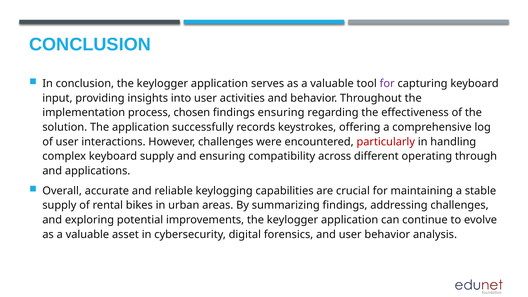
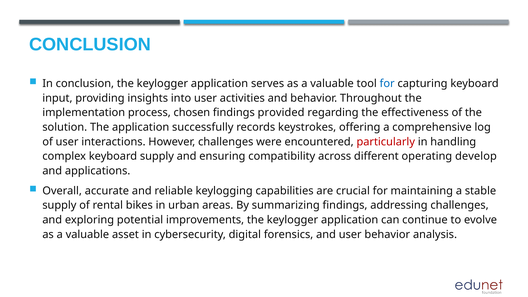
for colour: purple -> blue (387, 84)
findings ensuring: ensuring -> provided (281, 113)
through: through -> develop (476, 156)
